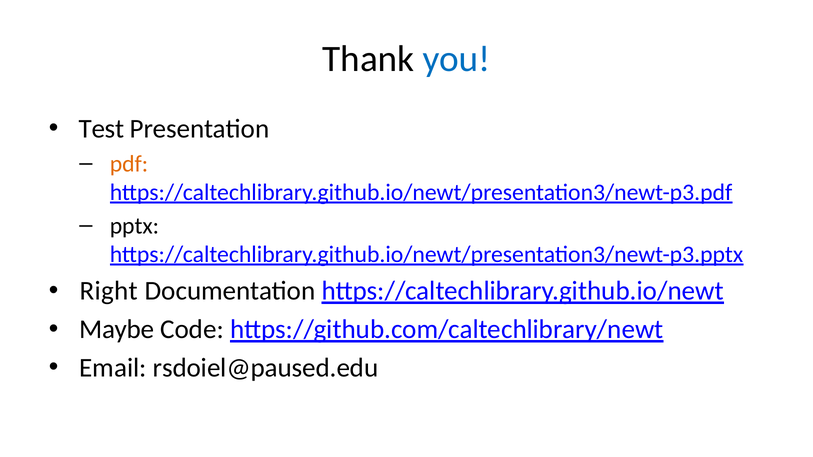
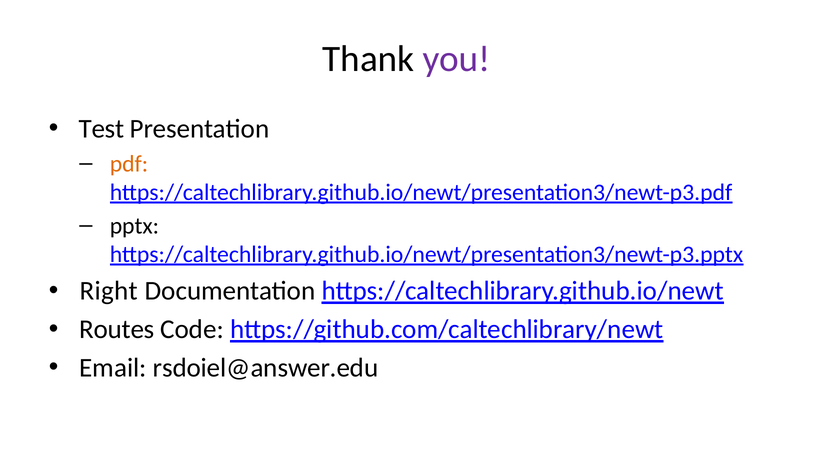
you colour: blue -> purple (457, 59)
Maybe: Maybe -> Routes (117, 330)
rsdoiel@paused.edu: rsdoiel@paused.edu -> rsdoiel@answer.edu (266, 368)
